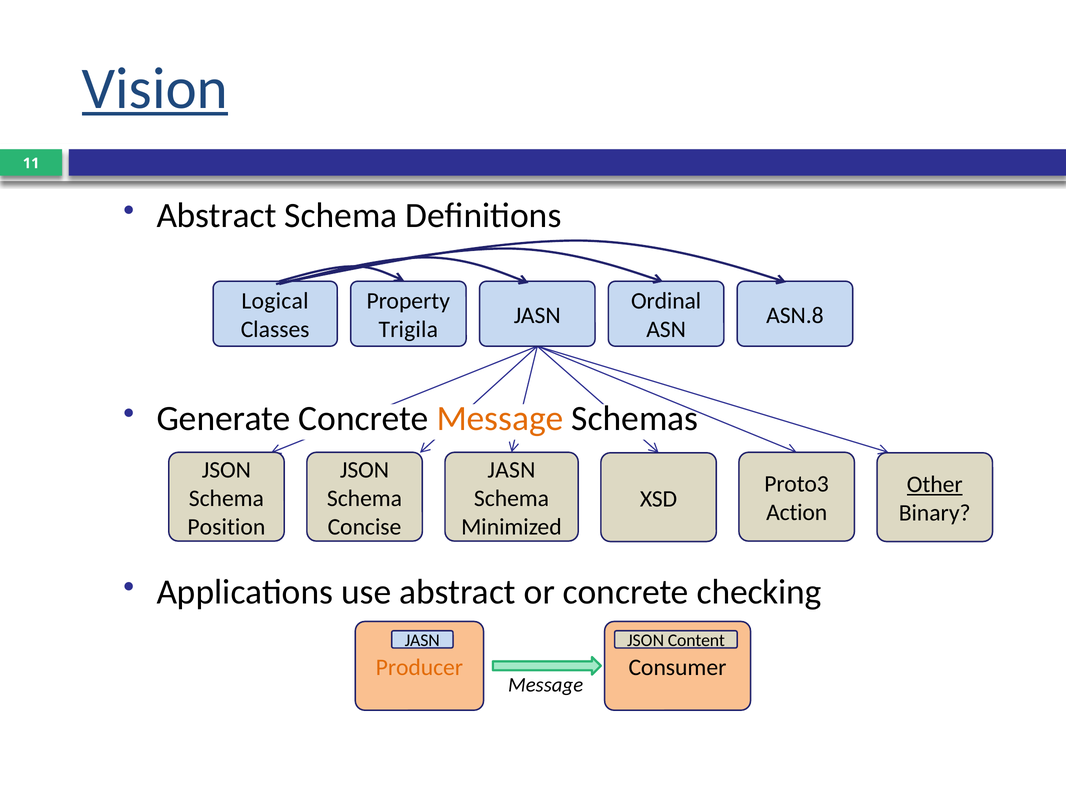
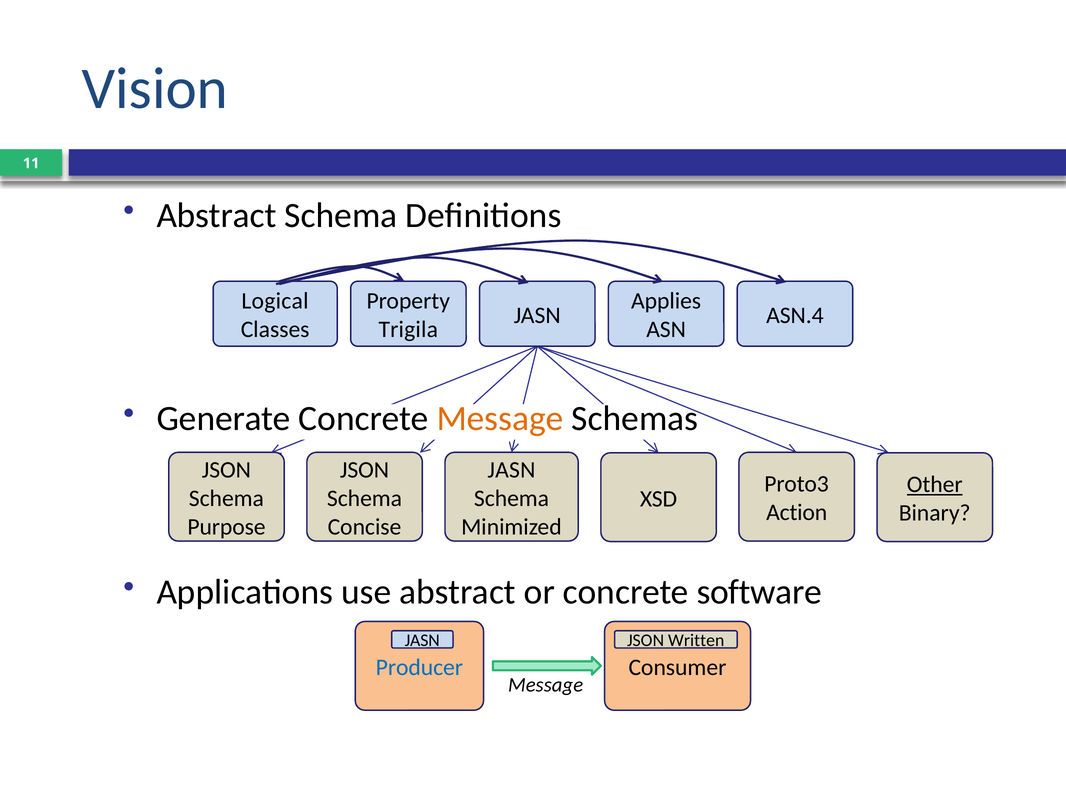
Vision underline: present -> none (155, 89)
Ordinal: Ordinal -> Applies (666, 301)
ASN.8: ASN.8 -> ASN.4 (795, 316)
Position: Position -> Purpose (226, 527)
checking: checking -> software (759, 592)
Content: Content -> Written (696, 641)
Producer colour: orange -> blue (419, 668)
